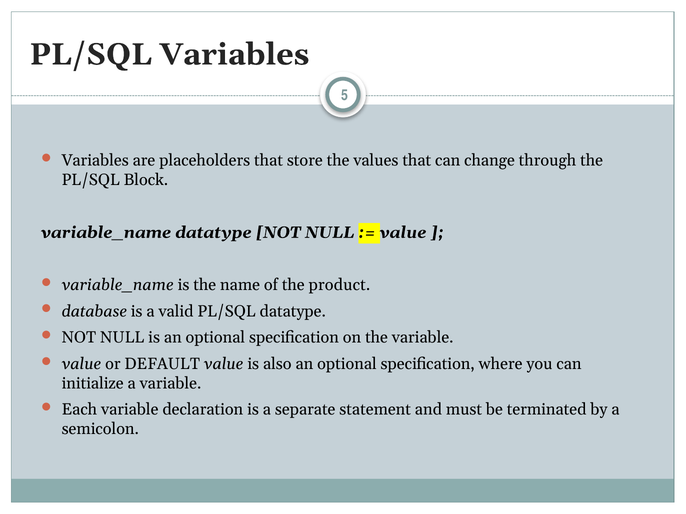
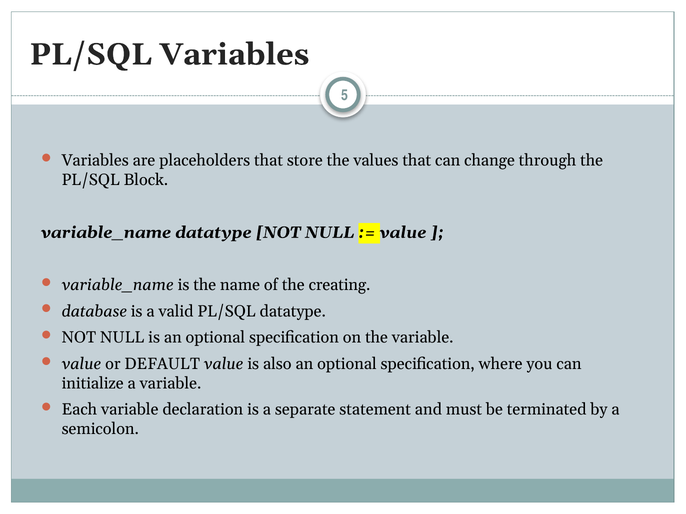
product: product -> creating (340, 285)
